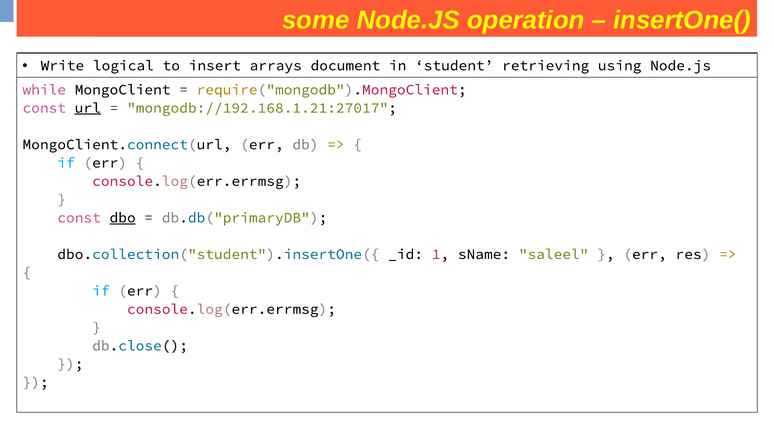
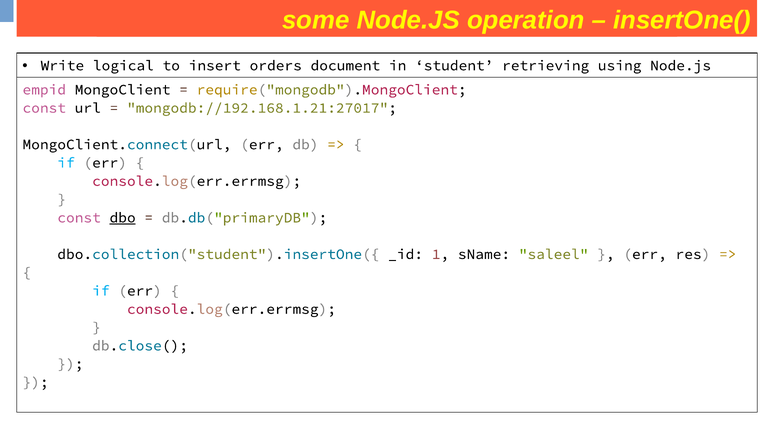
arrays: arrays -> orders (276, 66)
while: while -> empid (44, 90)
url underline: present -> none (88, 108)
